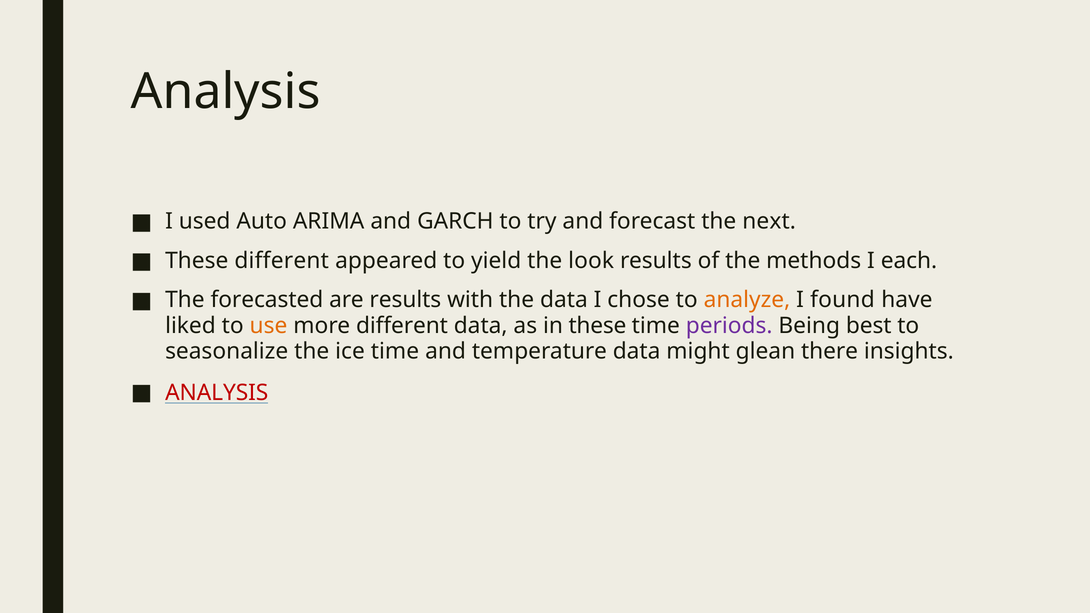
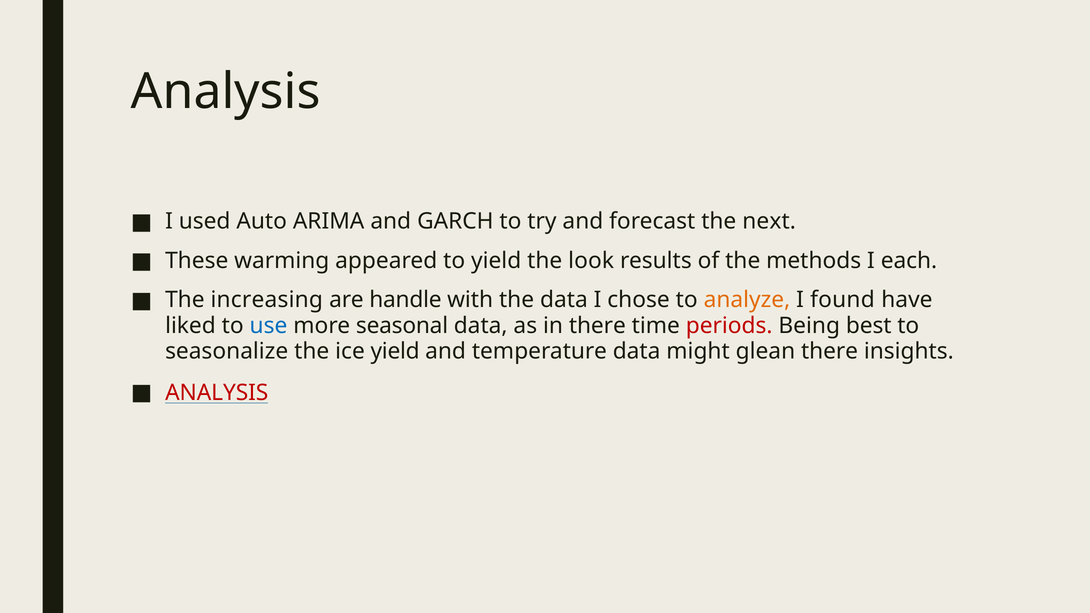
These different: different -> warming (282, 261)
forecasted: forecasted -> increasing (267, 300)
are results: results -> handle (405, 300)
use colour: orange -> blue (268, 326)
more different: different -> seasonal (402, 326)
in these: these -> there (597, 326)
periods colour: purple -> red (729, 326)
ice time: time -> yield (395, 351)
